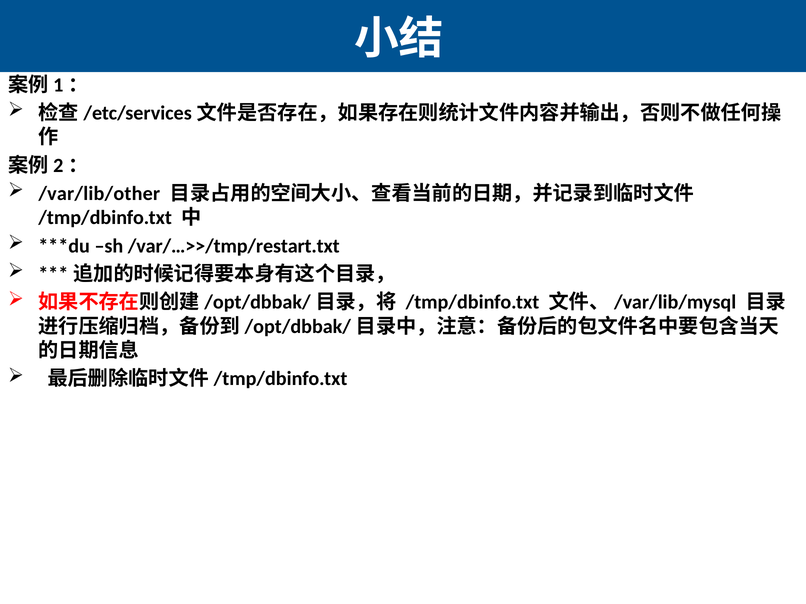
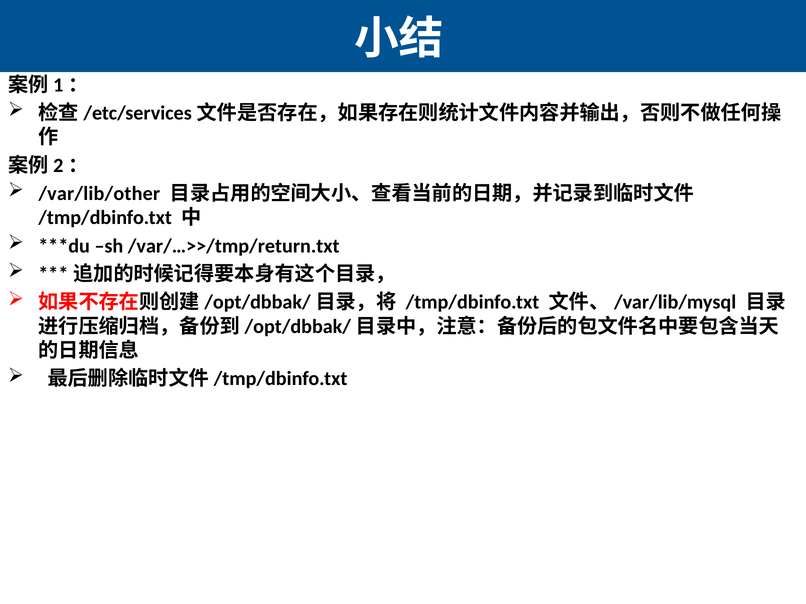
/var/…>>/tmp/restart.txt: /var/…>>/tmp/restart.txt -> /var/…>>/tmp/return.txt (234, 246)
